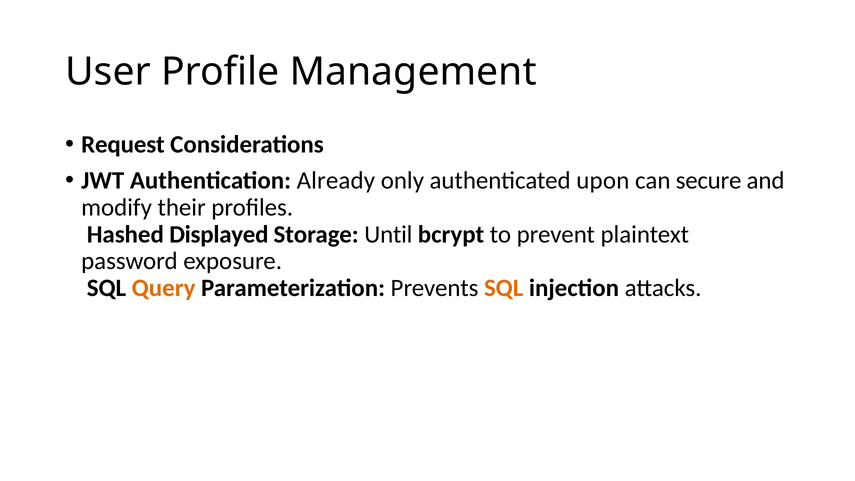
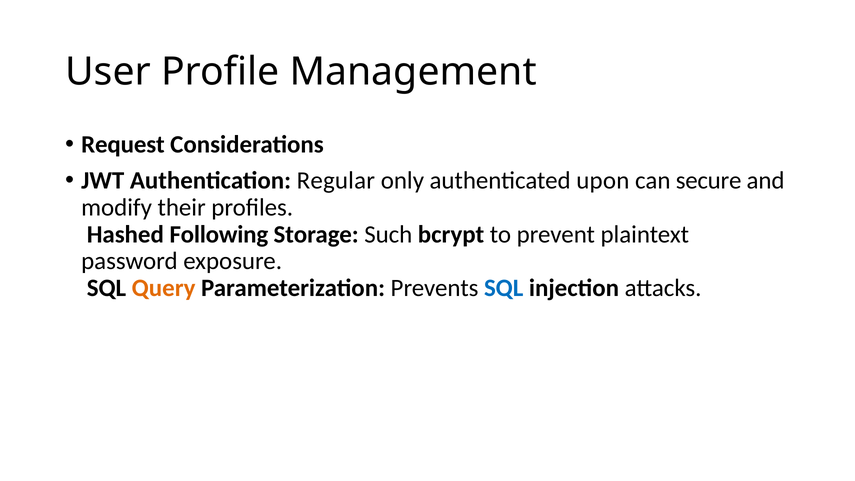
Already: Already -> Regular (336, 180)
Displayed: Displayed -> Following (219, 234)
Until: Until -> Such (388, 234)
SQL colour: orange -> blue (504, 288)
